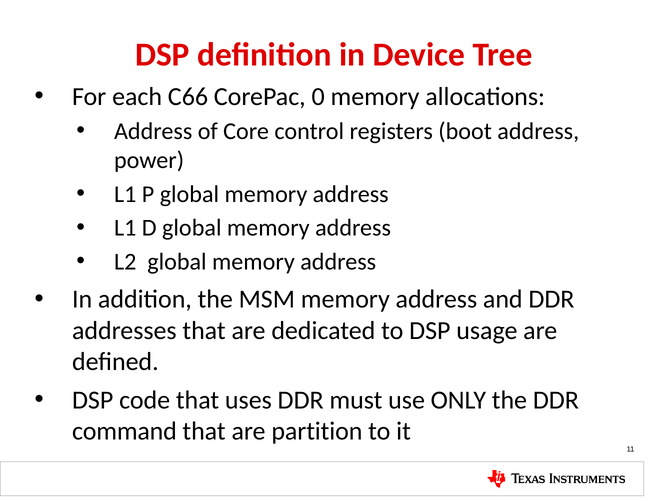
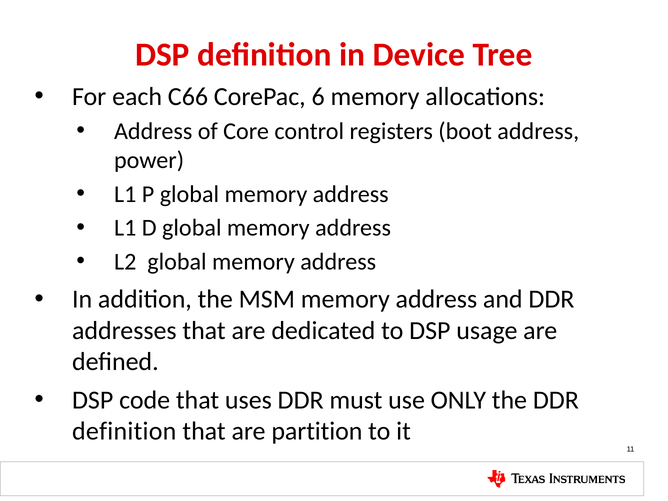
0: 0 -> 6 (318, 97)
command: command -> definition (124, 431)
